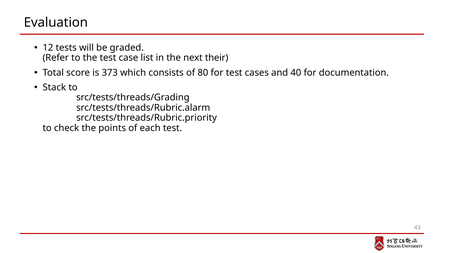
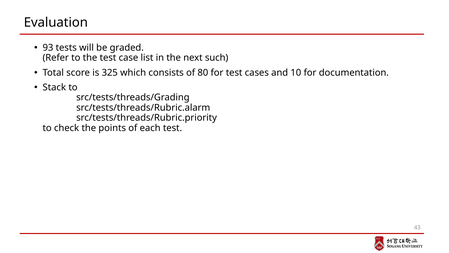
12: 12 -> 93 (48, 48)
their: their -> such (217, 58)
373: 373 -> 325 (110, 73)
40: 40 -> 10 (296, 73)
